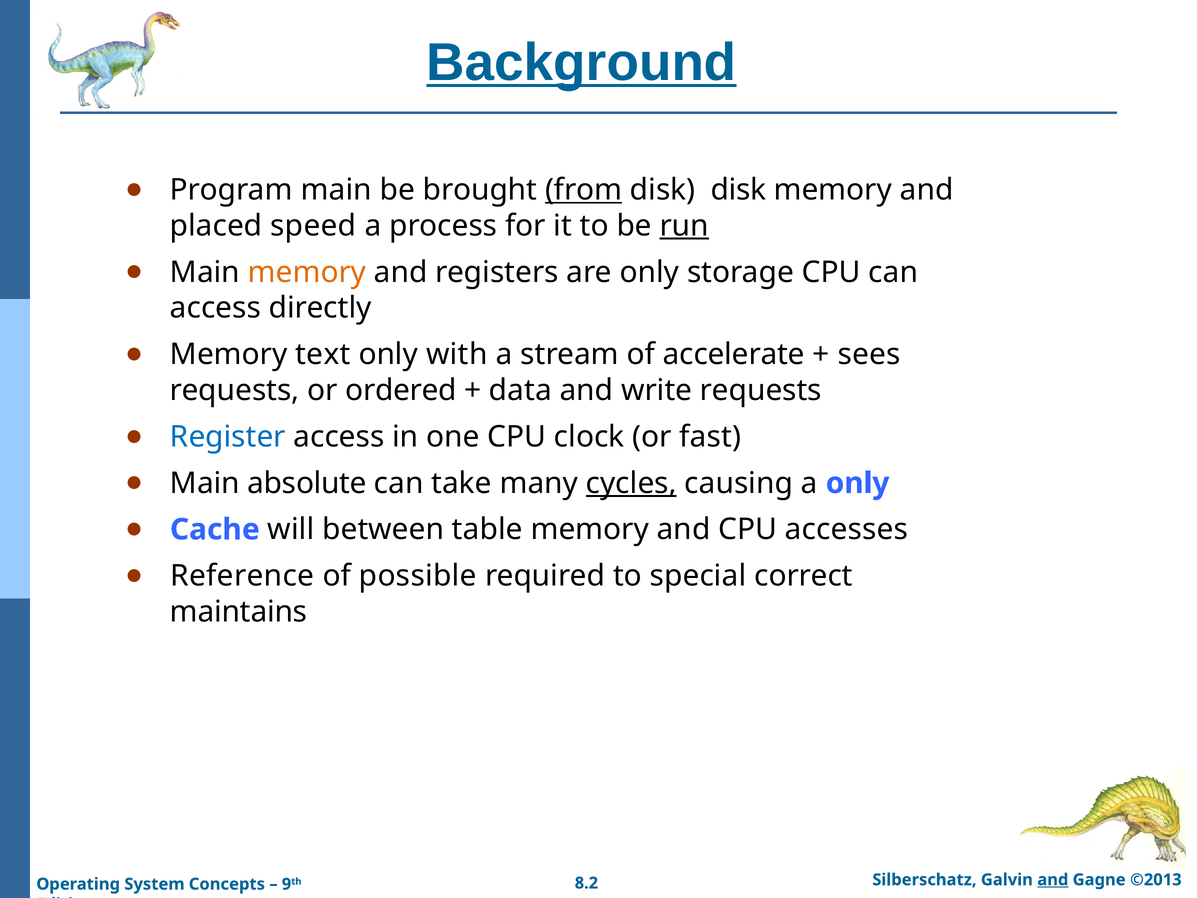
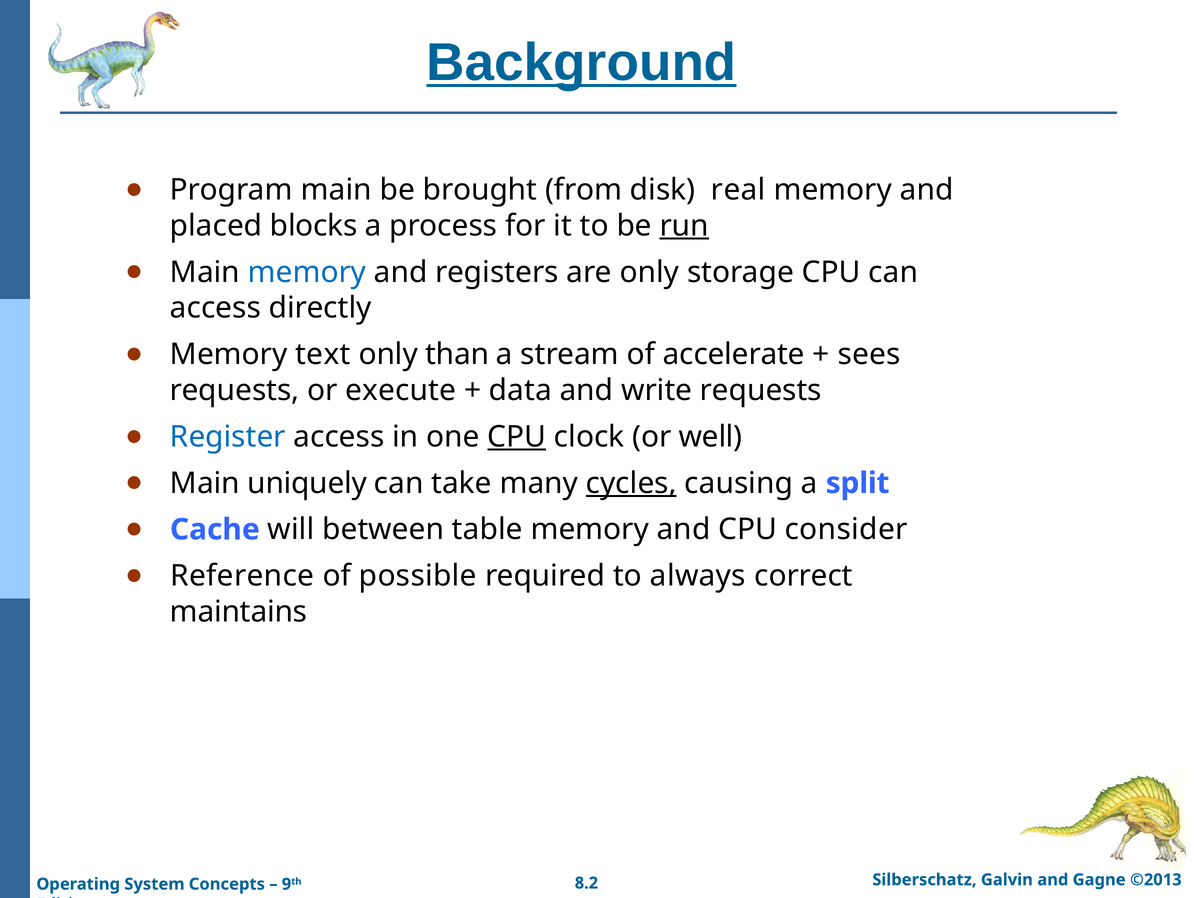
from underline: present -> none (584, 190)
disk disk: disk -> real (738, 190)
speed: speed -> blocks (314, 226)
memory colour: orange -> blue (307, 272)
with: with -> than (457, 354)
ordered: ordered -> execute (401, 390)
CPU underline: none -> present (517, 437)
fast: fast -> well (711, 437)
absolute: absolute -> uniquely (307, 483)
a only: only -> split (858, 483)
accesses: accesses -> consider (846, 529)
special: special -> always (698, 576)
and underline: present -> none (1053, 880)
